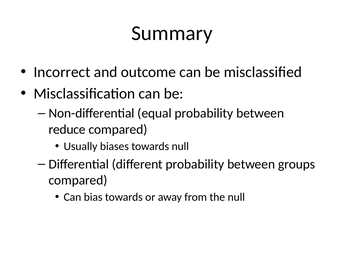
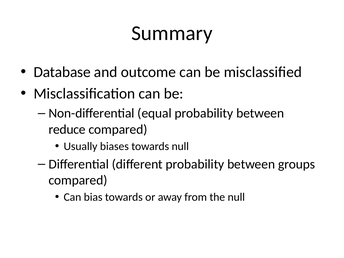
Incorrect: Incorrect -> Database (62, 72)
